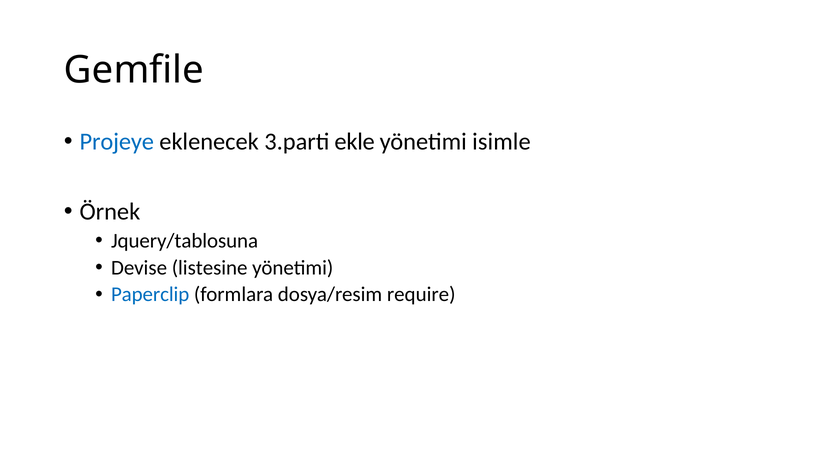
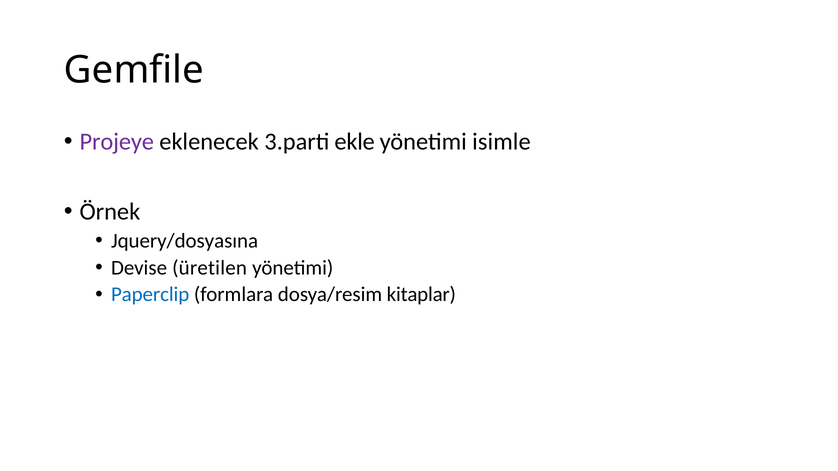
Projeye colour: blue -> purple (117, 142)
Jquery/tablosuna: Jquery/tablosuna -> Jquery/dosyasına (185, 241)
listesine: listesine -> üretilen (210, 268)
require: require -> kitaplar (421, 295)
